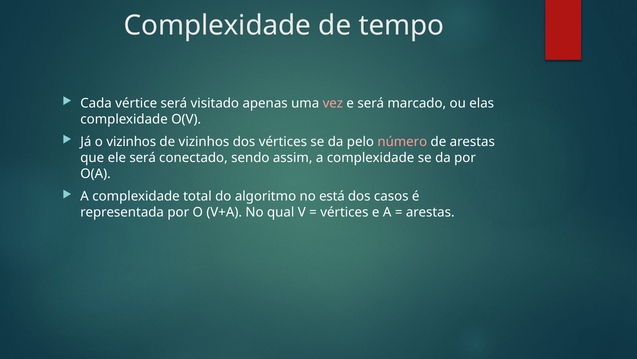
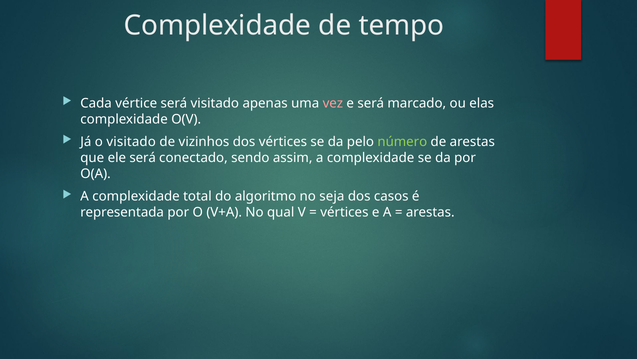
o vizinhos: vizinhos -> visitado (131, 142)
número colour: pink -> light green (402, 142)
está: está -> seja (332, 196)
